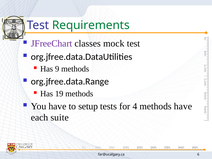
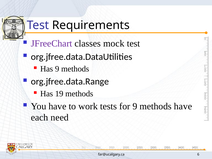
Requirements colour: green -> black (91, 25)
setup: setup -> work (88, 106)
for 4: 4 -> 9 (135, 106)
suite: suite -> need (60, 118)
